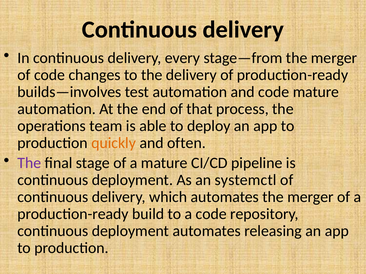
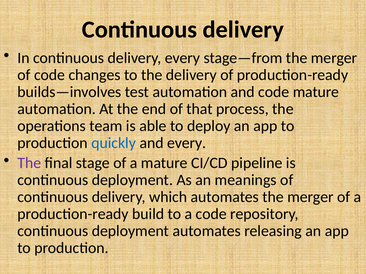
quickly colour: orange -> blue (114, 143)
and often: often -> every (187, 143)
systemctl: systemctl -> meanings (246, 180)
